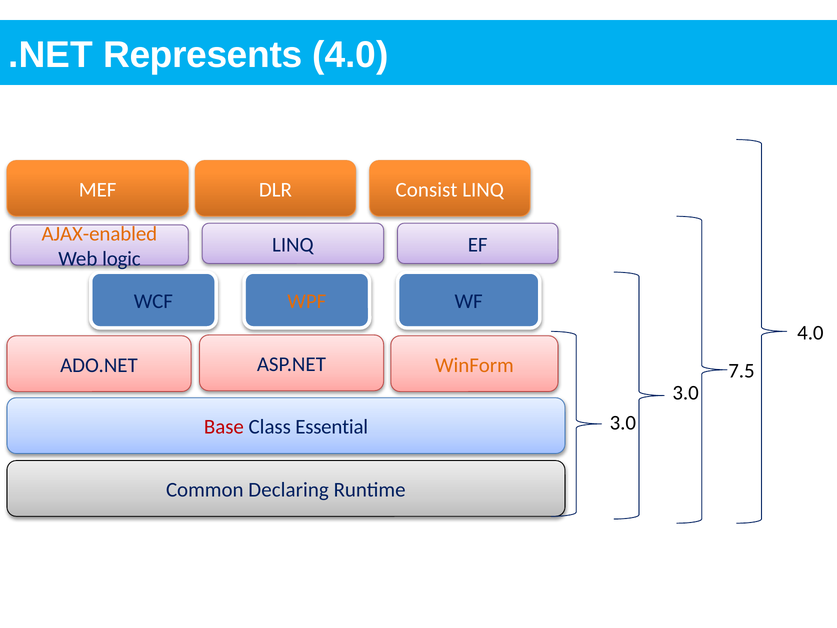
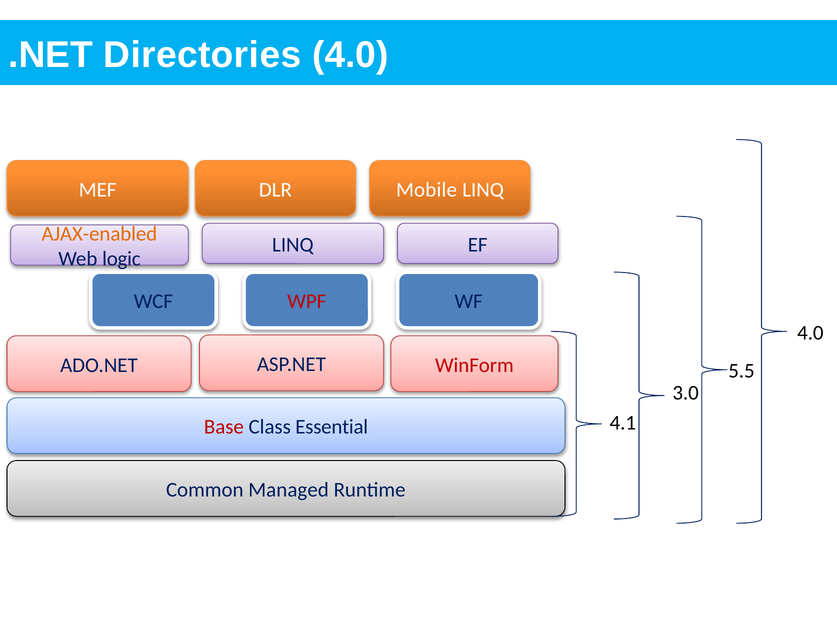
Represents: Represents -> Directories (202, 55)
Consist: Consist -> Mobile (426, 190)
WPF colour: orange -> red (307, 301)
WinForm colour: orange -> red (474, 365)
7.5: 7.5 -> 5.5 (741, 371)
3.0: 3.0 -> 4.1 (623, 423)
Declaring: Declaring -> Managed (289, 490)
